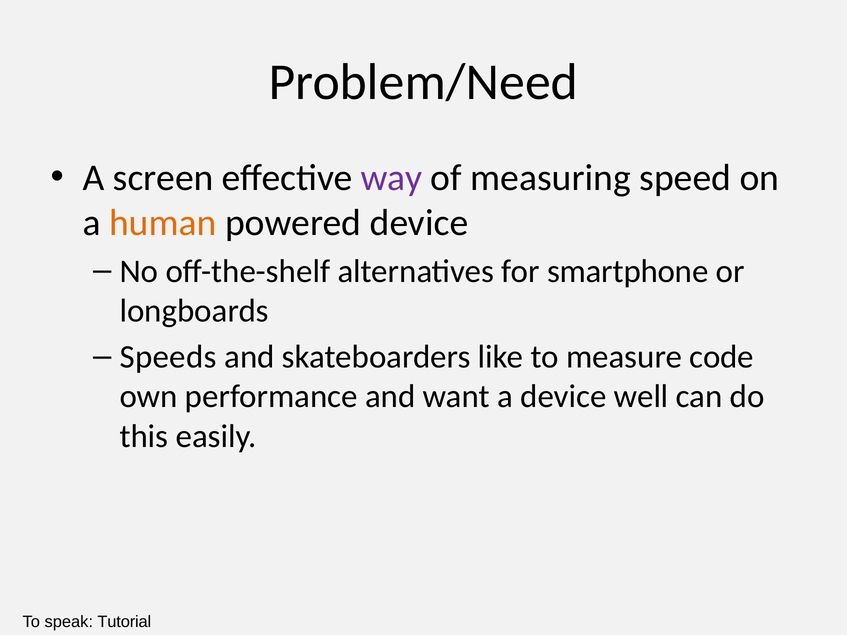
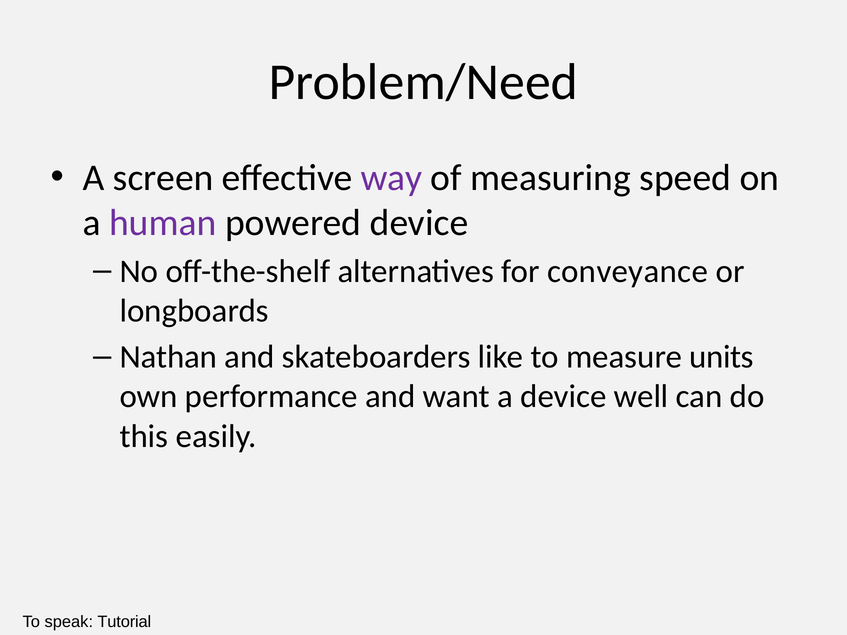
human colour: orange -> purple (163, 223)
smartphone: smartphone -> conveyance (627, 272)
Speeds: Speeds -> Nathan (168, 357)
code: code -> units (721, 357)
